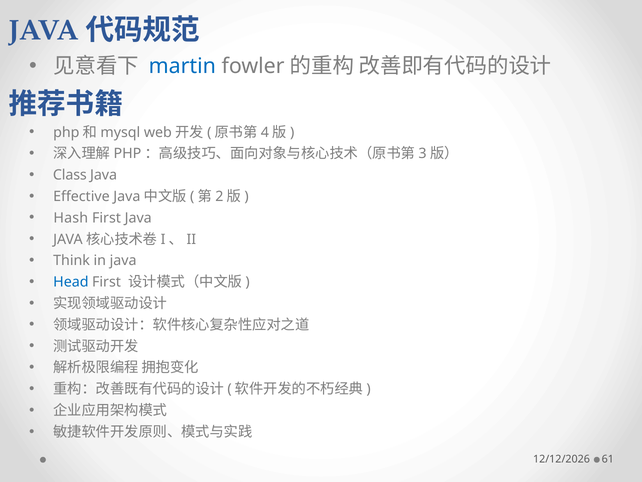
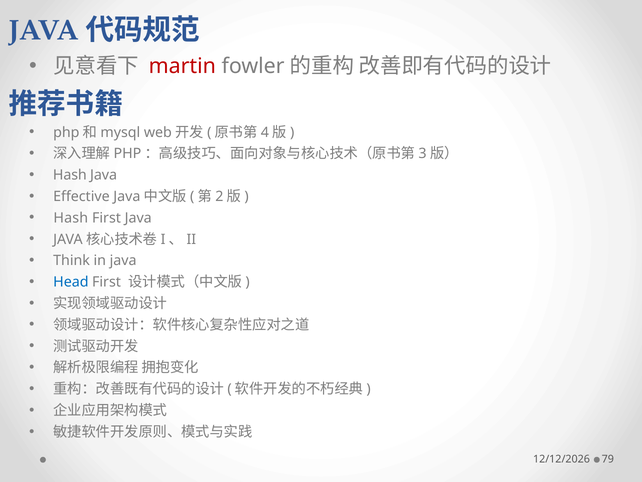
martin colour: blue -> red (182, 66)
Class: Class -> Hash (70, 175)
61: 61 -> 79 (608, 459)
